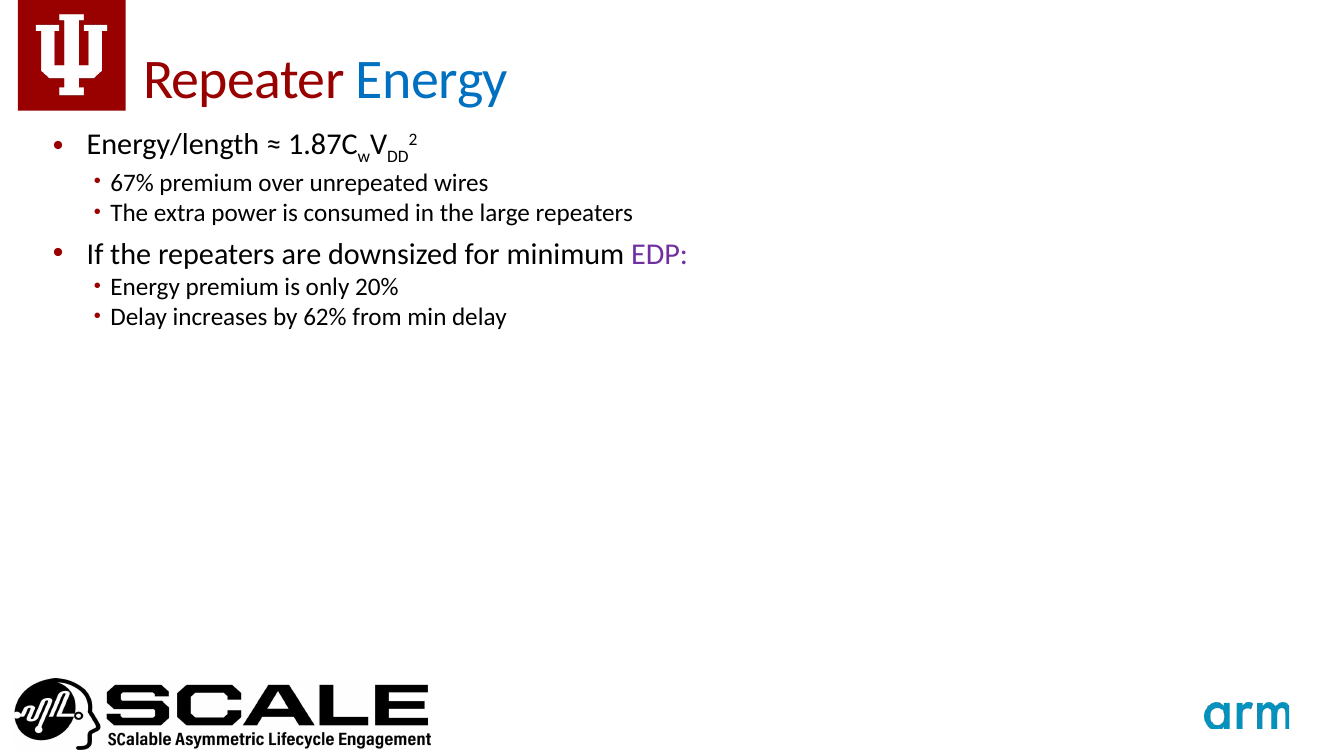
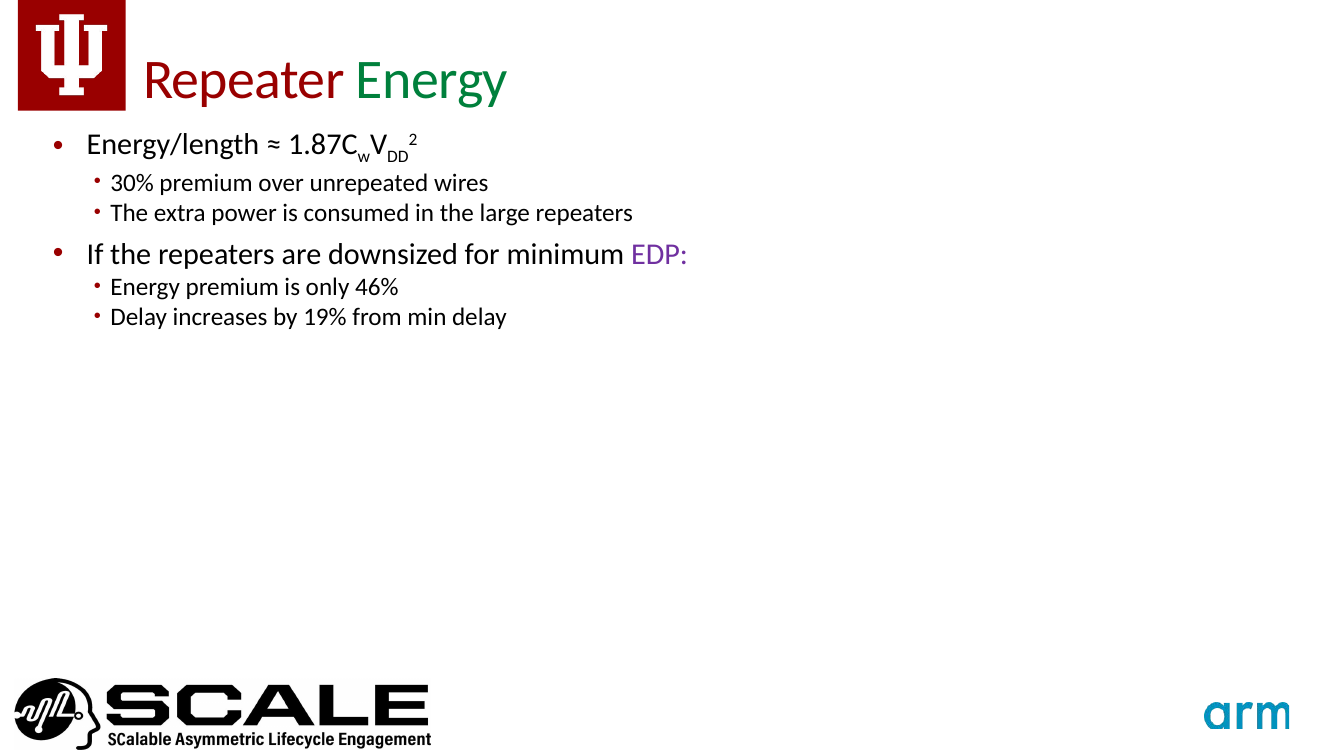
Energy colour: blue -> green (432, 80)
67%: 67% -> 30% (132, 183)
20%: 20% -> 46% (377, 287)
62%: 62% -> 19% (325, 317)
